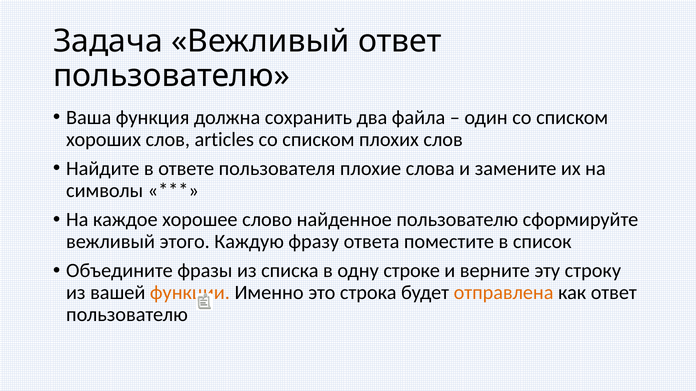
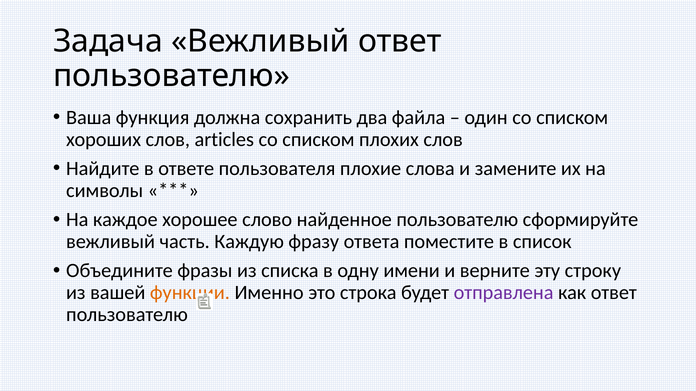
этого: этого -> часть (185, 242)
строке: строке -> имени (412, 271)
отправлена colour: orange -> purple (504, 293)
